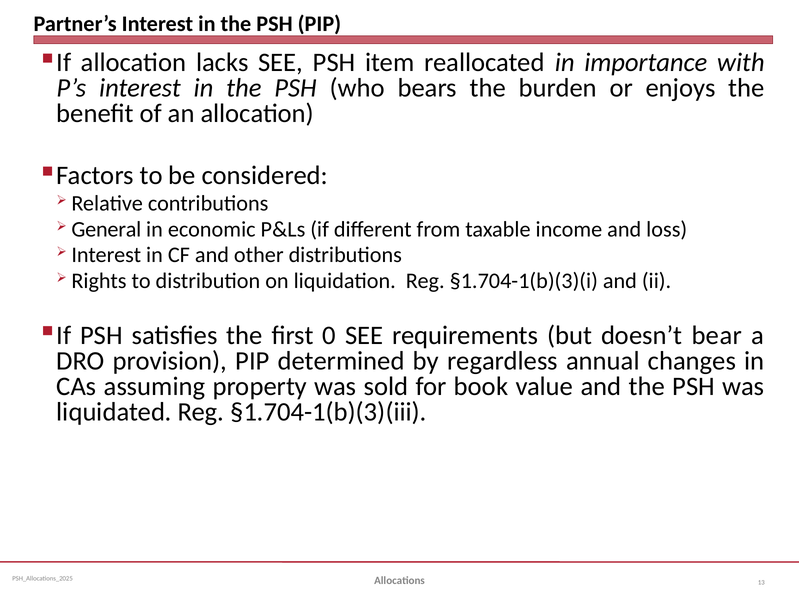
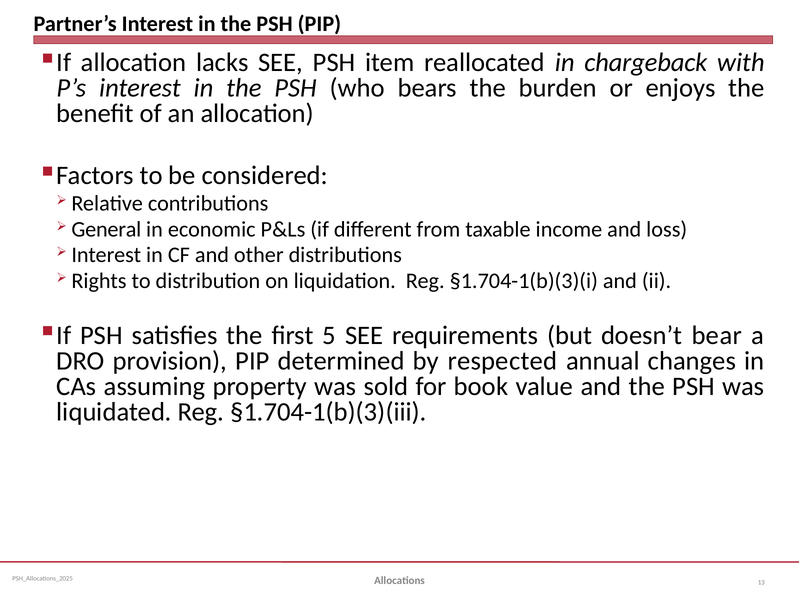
importance: importance -> chargeback (646, 62)
0: 0 -> 5 (329, 335)
regardless: regardless -> respected (502, 360)
